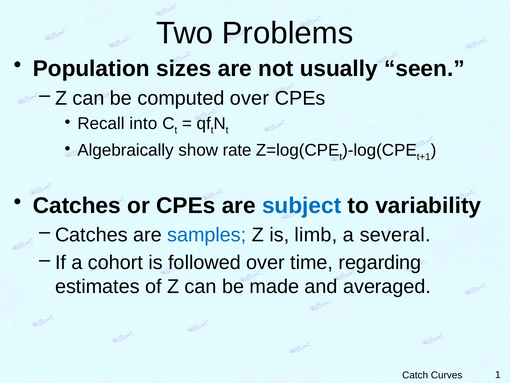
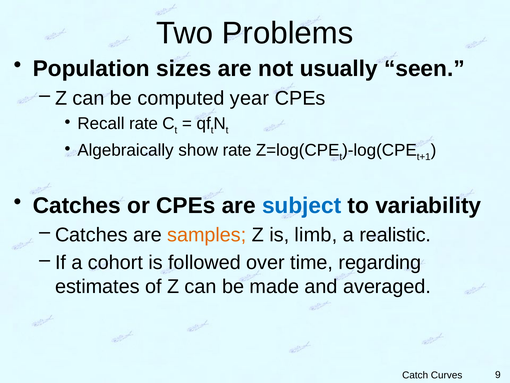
computed over: over -> year (250, 98)
Recall into: into -> rate (144, 123)
samples colour: blue -> orange (207, 235)
several: several -> realistic (395, 235)
1: 1 -> 9 (498, 375)
